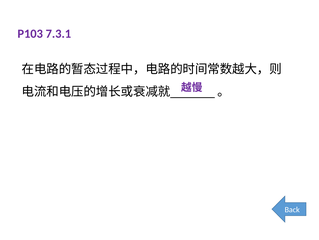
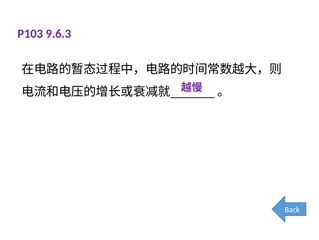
7.3.1: 7.3.1 -> 9.6.3 (58, 34)
